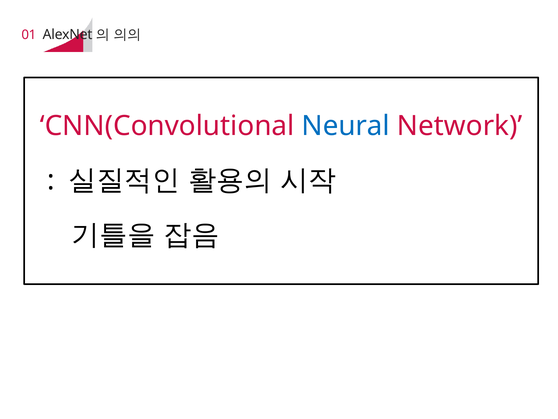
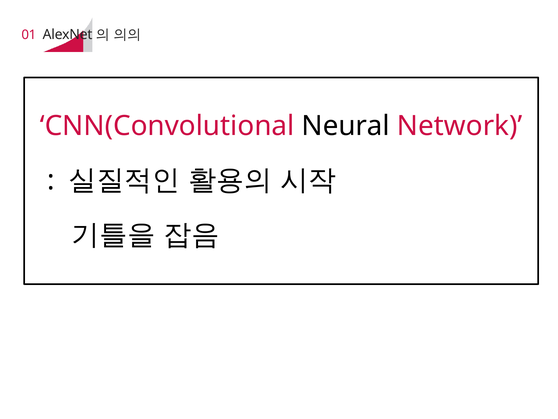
Neural colour: blue -> black (346, 126)
